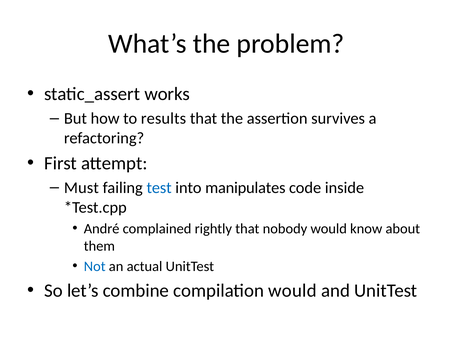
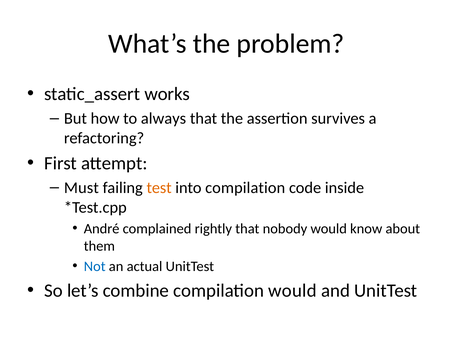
results: results -> always (163, 119)
test colour: blue -> orange (159, 188)
into manipulates: manipulates -> compilation (245, 188)
